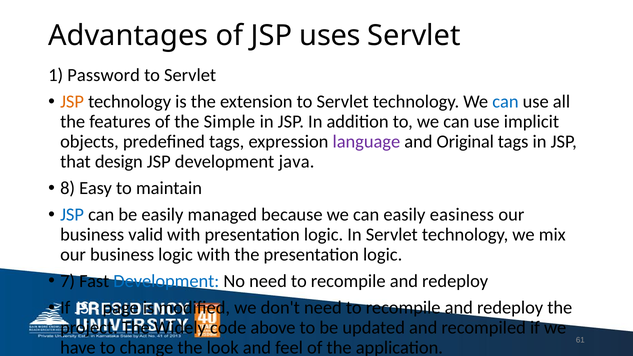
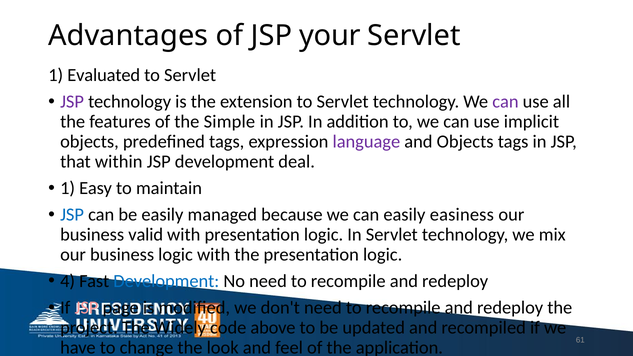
uses: uses -> your (330, 36)
Password: Password -> Evaluated (104, 75)
JSP colour: orange -> purple (72, 102)
can colour: blue -> purple (505, 102)
and Original: Original -> Objects (465, 142)
design: design -> within (119, 162)
java: java -> deal (297, 162)
8: 8 -> 1 (68, 188)
7: 7 -> 4 (68, 281)
JSP colour: white -> pink (86, 308)
